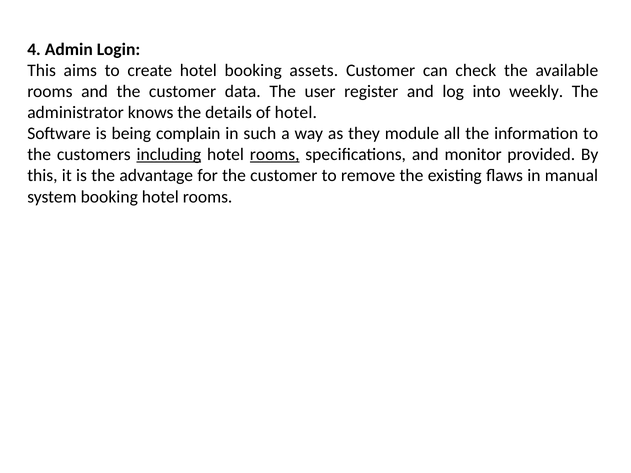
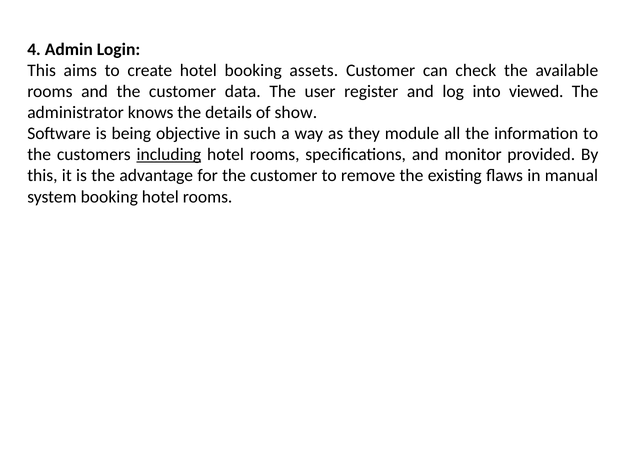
weekly: weekly -> viewed (536, 92)
of hotel: hotel -> show (296, 113)
complain: complain -> objective (188, 134)
rooms underline: present -> none (275, 155)
